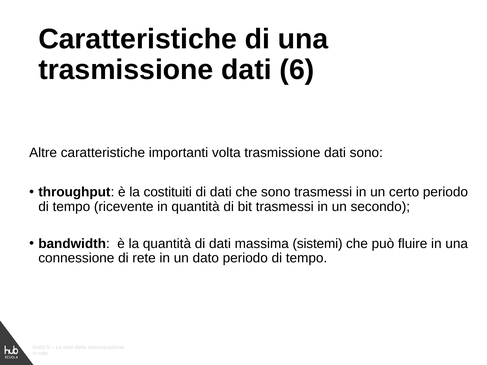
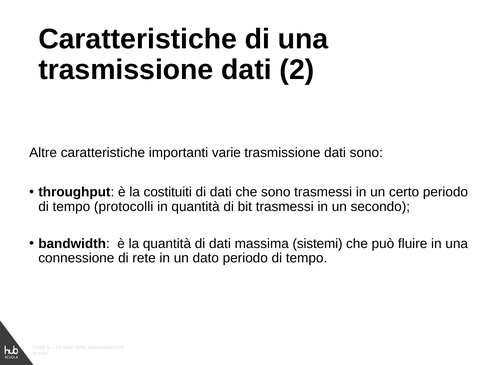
6: 6 -> 2 (297, 70)
volta: volta -> varie (226, 153)
ricevente: ricevente -> protocolli (124, 207)
